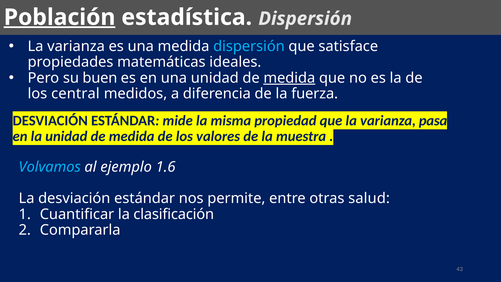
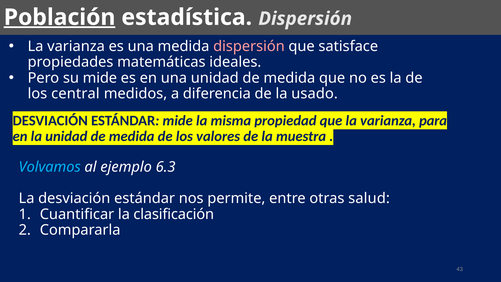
dispersión colour: light blue -> pink (249, 46)
su buen: buen -> mide (100, 78)
medida underline: present -> none (289, 78)
fuerza: fuerza -> usado (315, 94)
pasa: pasa -> para (433, 120)
1.6: 1.6 -> 6.3 (166, 167)
